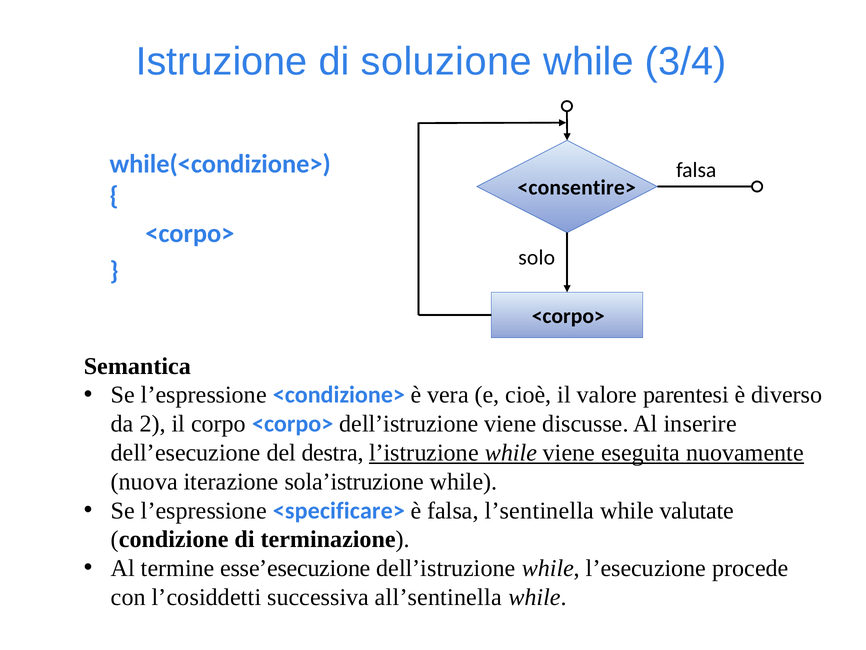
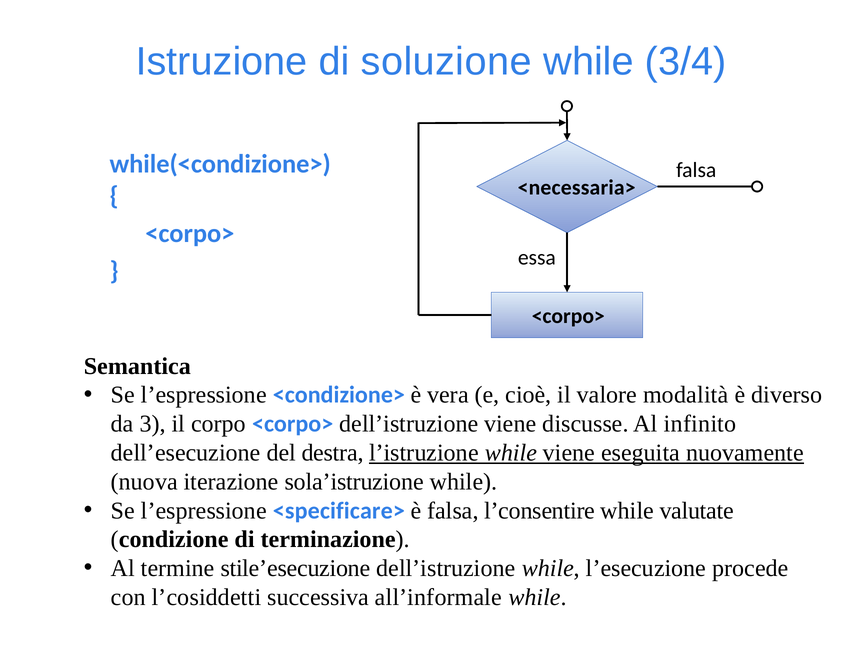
<consentire>: <consentire> -> <necessaria> (577, 188)
solo: solo -> essa (537, 257)
parentesi: parentesi -> modalità (686, 395)
2: 2 -> 3 (153, 424)
inserire: inserire -> infinito (700, 424)
l’sentinella: l’sentinella -> l’consentire (540, 510)
esse’esecuzione: esse’esecuzione -> stile’esecuzione (295, 568)
all’sentinella: all’sentinella -> all’informale (438, 597)
